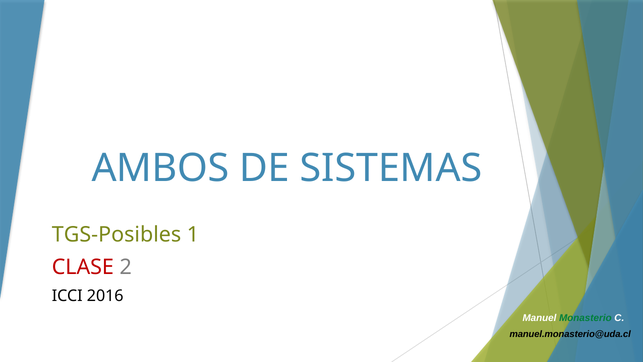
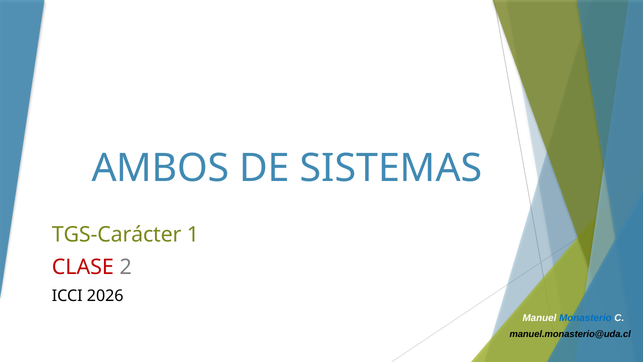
TGS-Posibles: TGS-Posibles -> TGS-Carácter (117, 234)
2016: 2016 -> 2026 (105, 296)
Monasterio colour: green -> blue (585, 318)
